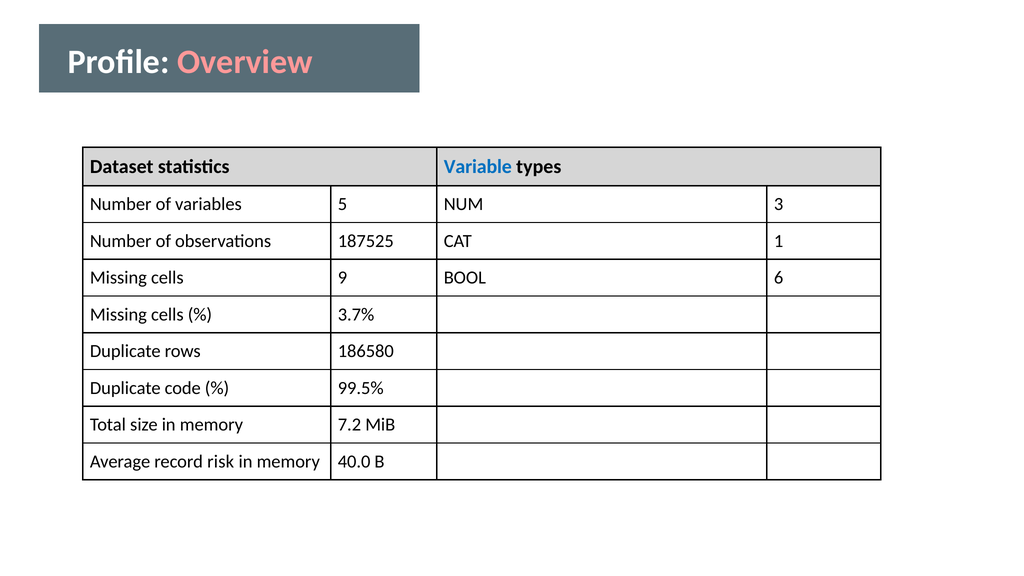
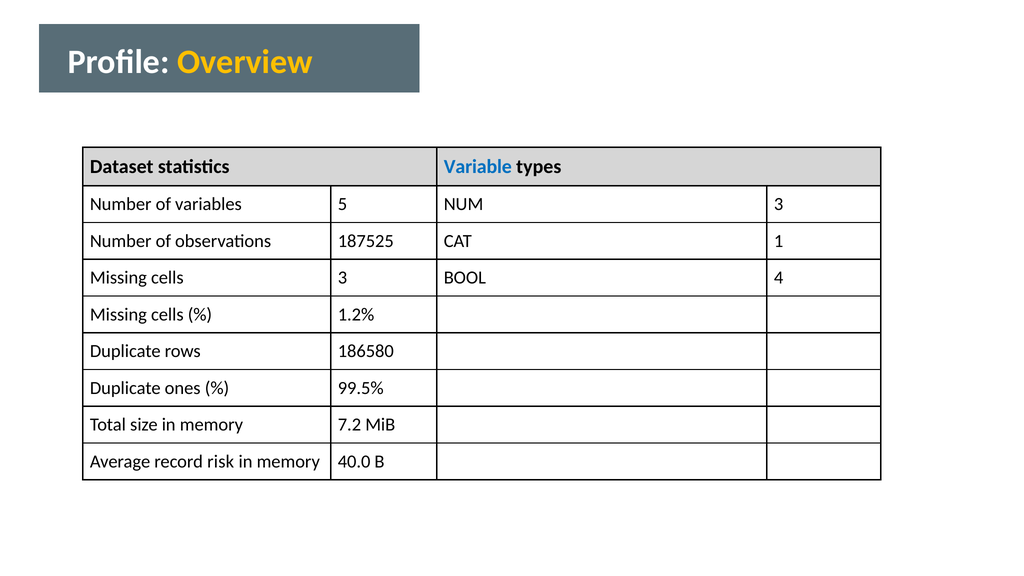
Overview colour: pink -> yellow (245, 62)
cells 9: 9 -> 3 (342, 278)
6: 6 -> 4 (779, 278)
3.7%: 3.7% -> 1.2% (356, 315)
code: code -> ones (183, 388)
